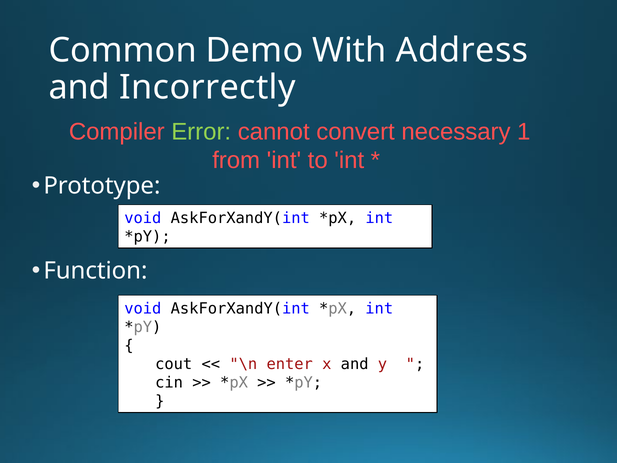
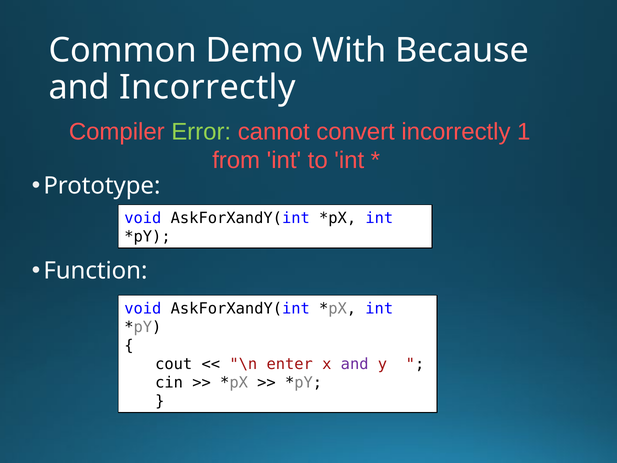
Address: Address -> Because (462, 51)
convert necessary: necessary -> incorrectly (456, 132)
and colour: black -> purple (355, 364)
